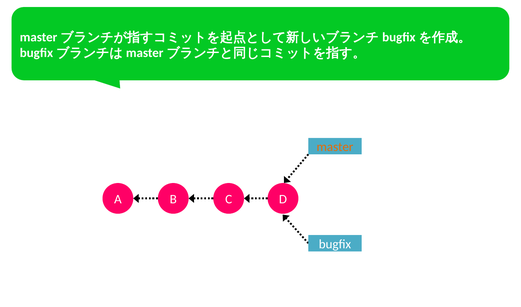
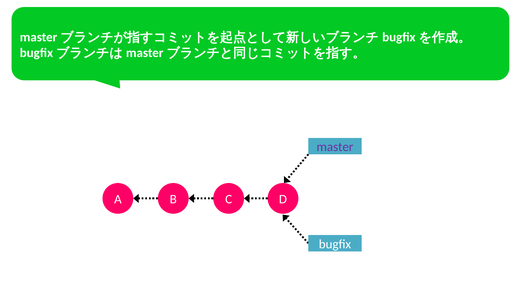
master colour: orange -> purple (335, 147)
